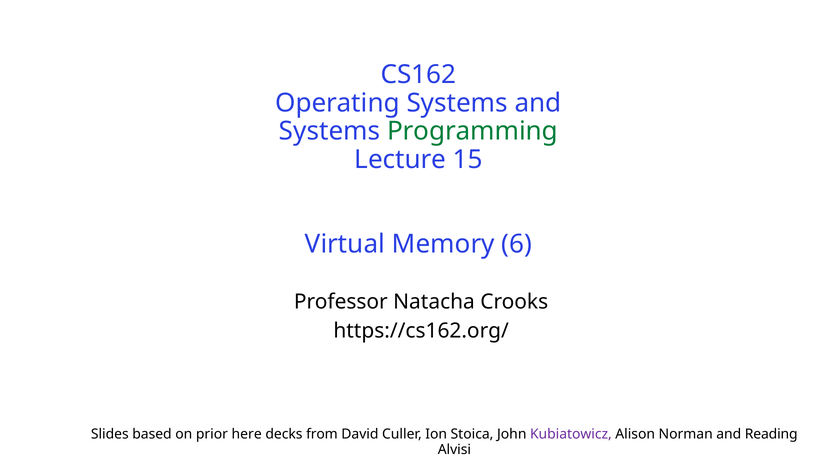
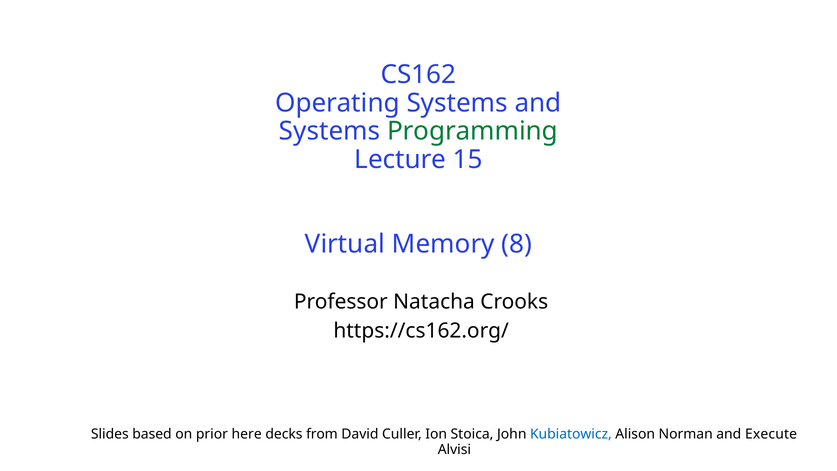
6: 6 -> 8 (517, 244)
Kubiatowicz colour: purple -> blue (571, 434)
Reading: Reading -> Execute (771, 434)
